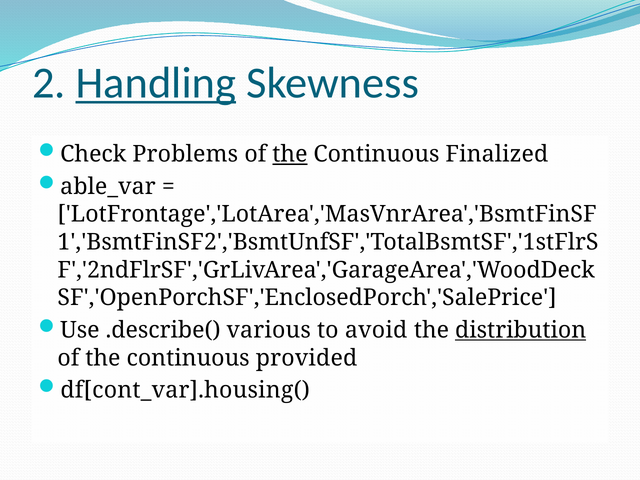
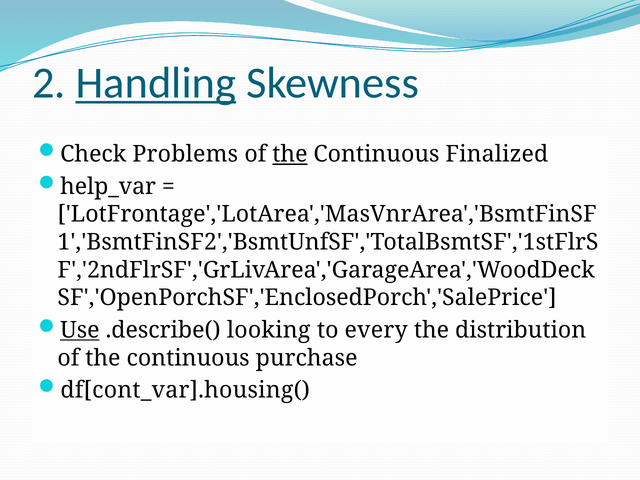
able_var: able_var -> help_var (108, 187)
Use underline: none -> present (80, 330)
various: various -> looking (269, 330)
avoid: avoid -> every (376, 330)
distribution underline: present -> none (521, 330)
provided: provided -> purchase (307, 358)
